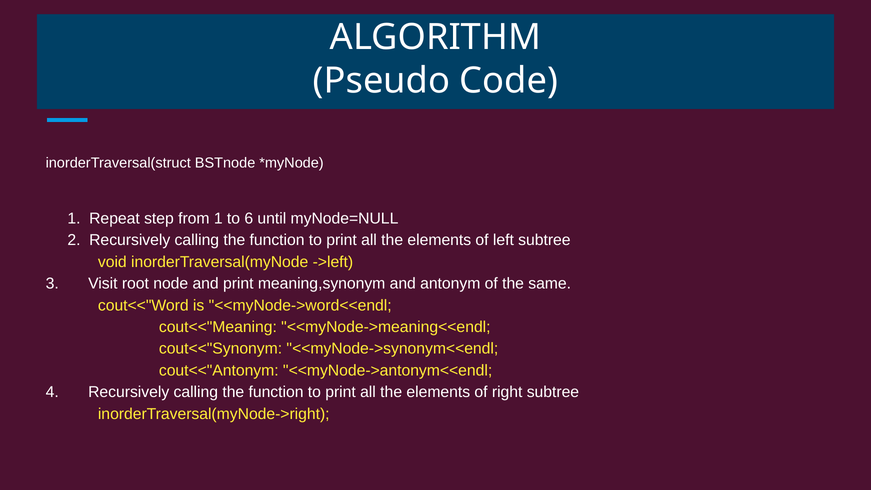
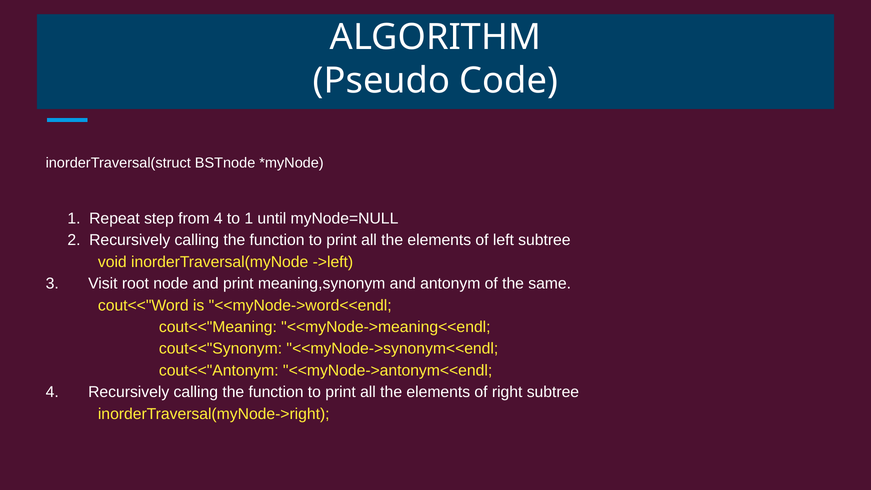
from 1: 1 -> 4 (218, 219)
to 6: 6 -> 1 (249, 219)
